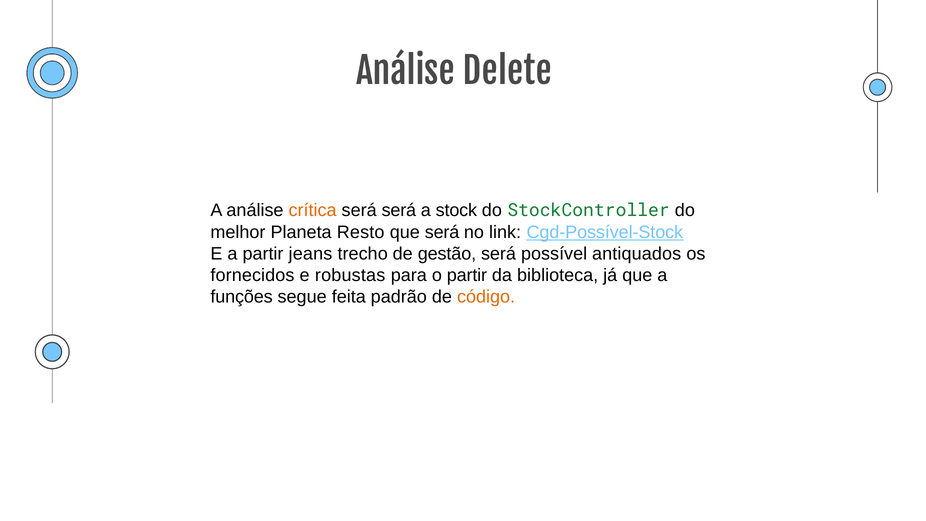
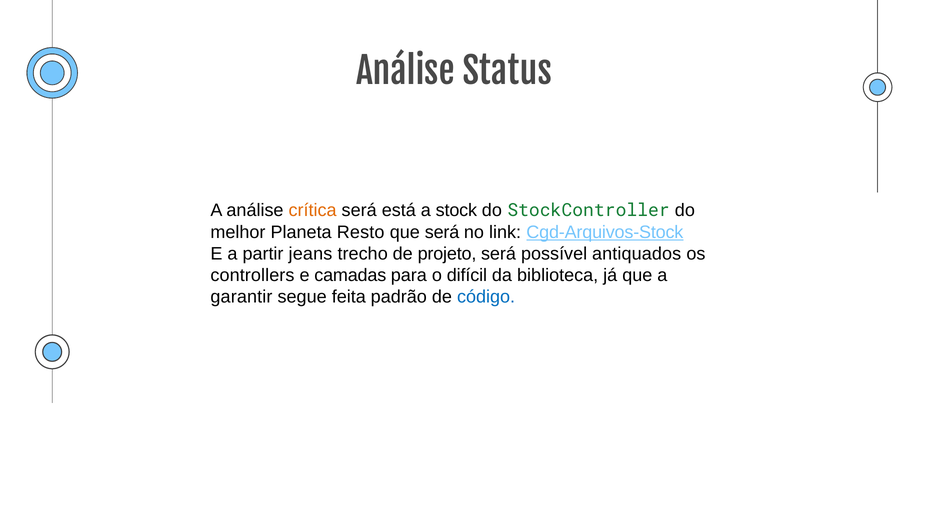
Delete: Delete -> Status (507, 72)
será será: será -> está (399, 210)
Cgd-Possível-Stock: Cgd-Possível-Stock -> Cgd-Arquivos-Stock (605, 232)
gestão: gestão -> projeto (447, 254)
fornecidos: fornecidos -> controllers (252, 275)
robustas: robustas -> camadas (350, 275)
o partir: partir -> difícil (467, 275)
funções: funções -> garantir (241, 297)
código colour: orange -> blue (486, 297)
